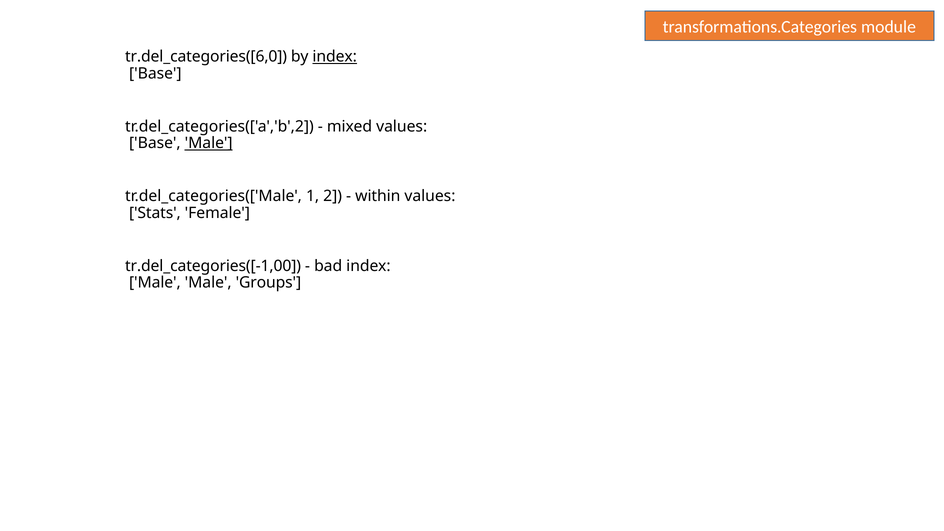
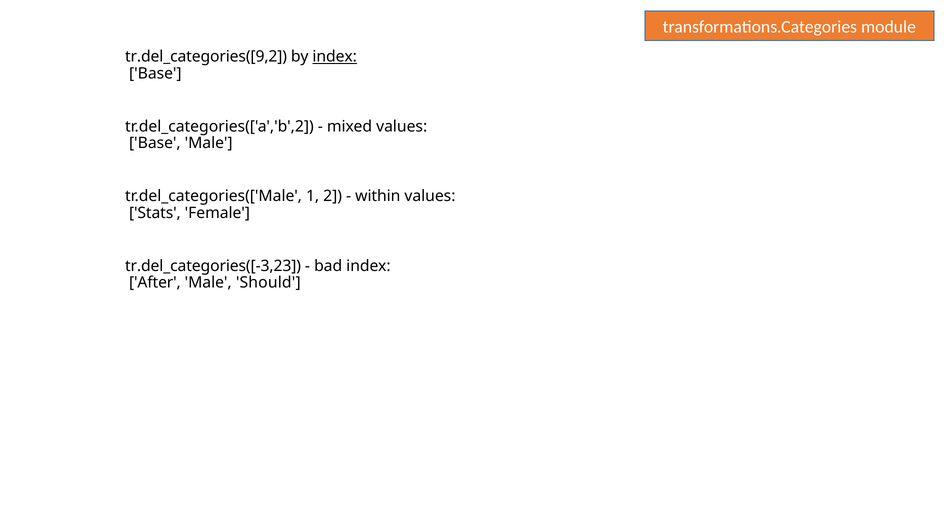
tr.del_categories([6,0: tr.del_categories([6,0 -> tr.del_categories([9,2 (206, 57)
Male underline: present -> none (209, 143)
tr.del_categories([-1,00: tr.del_categories([-1,00 -> tr.del_categories([-3,23 (213, 266)
Male: Male -> After (155, 283)
Groups: Groups -> Should (268, 283)
